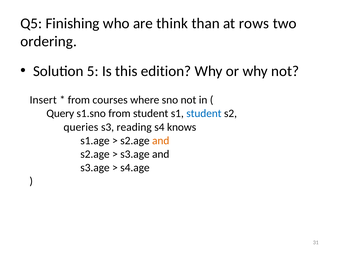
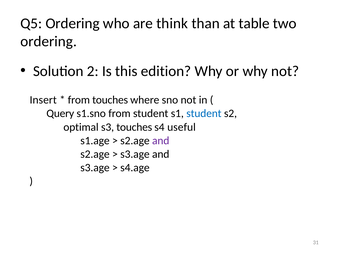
Q5 Finishing: Finishing -> Ordering (73, 23)
rows: rows -> table (254, 23)
5: 5 -> 2 (93, 71)
from courses: courses -> touches (110, 100)
queries: queries -> optimal (81, 127)
s3 reading: reading -> touches (134, 127)
knows: knows -> useful (182, 127)
and colour: orange -> purple (161, 141)
